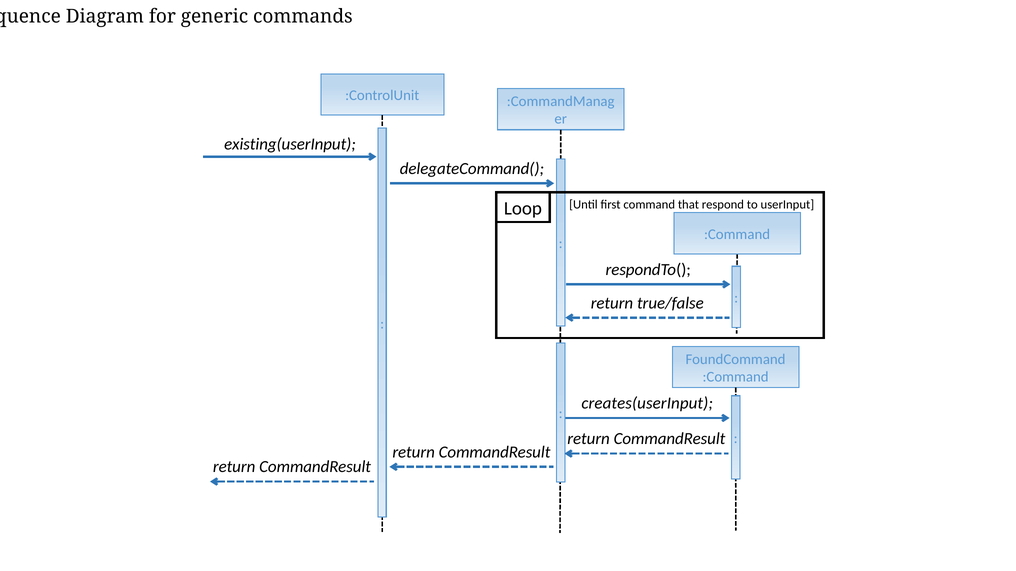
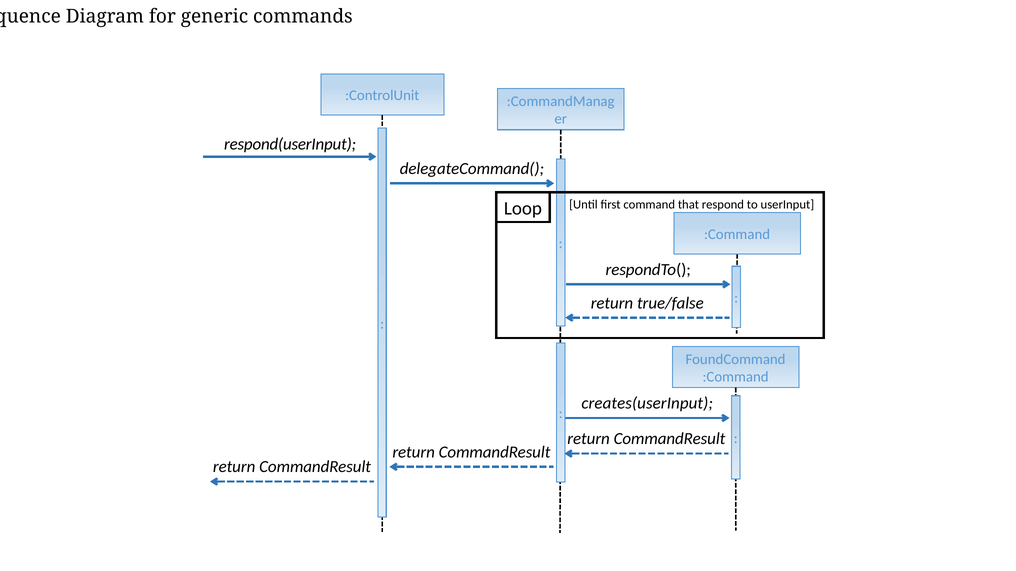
existing(userInput: existing(userInput -> respond(userInput (290, 144)
